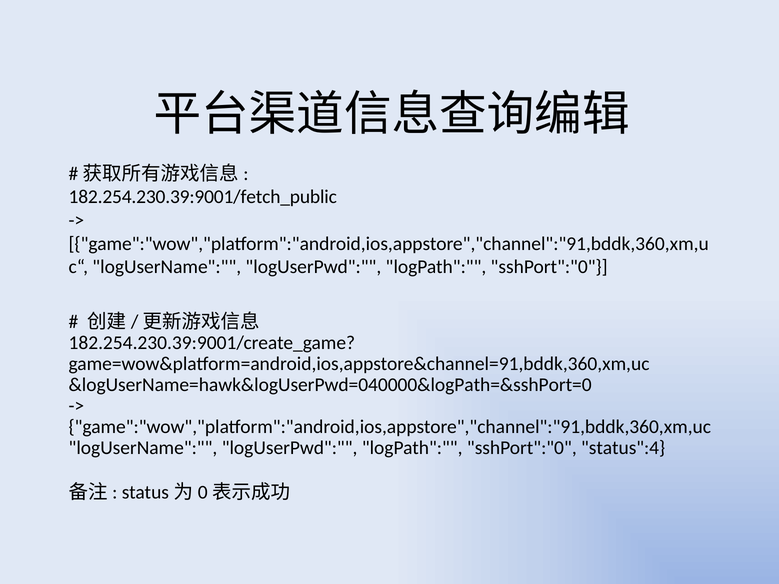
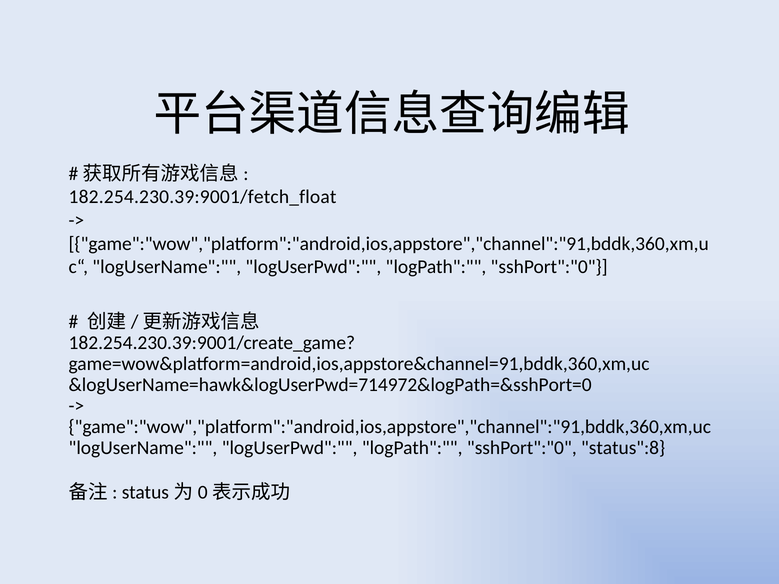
182.254.230.39:9001/fetch_public: 182.254.230.39:9001/fetch_public -> 182.254.230.39:9001/fetch_float (203, 197)
&logUserName=hawk&logUserPwd=040000&logPath=&sshPort=0: &logUserName=hawk&logUserPwd=040000&logPath=&sshPort=0 -> &logUserName=hawk&logUserPwd=714972&logPath=&sshPort=0 (330, 385)
status":4: status":4 -> status":8 (623, 448)
